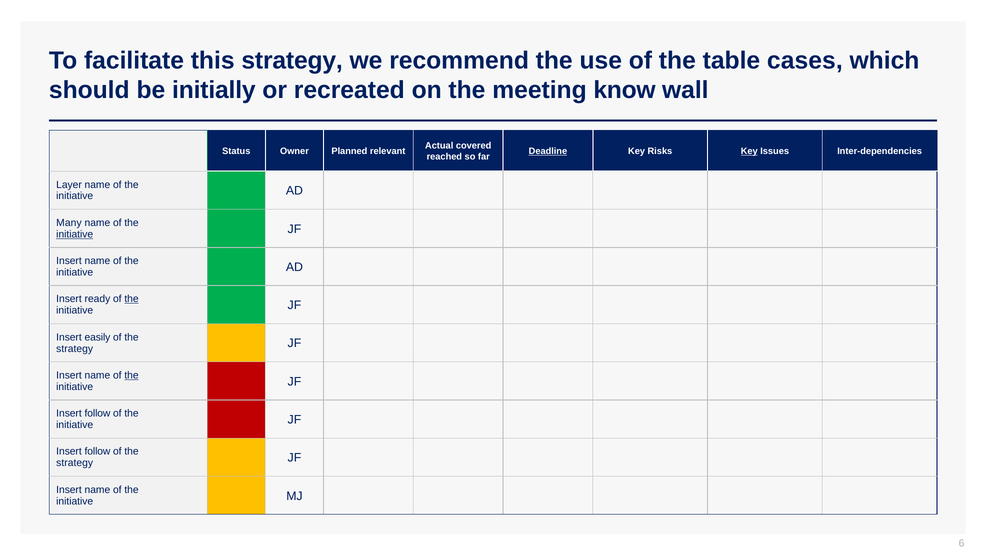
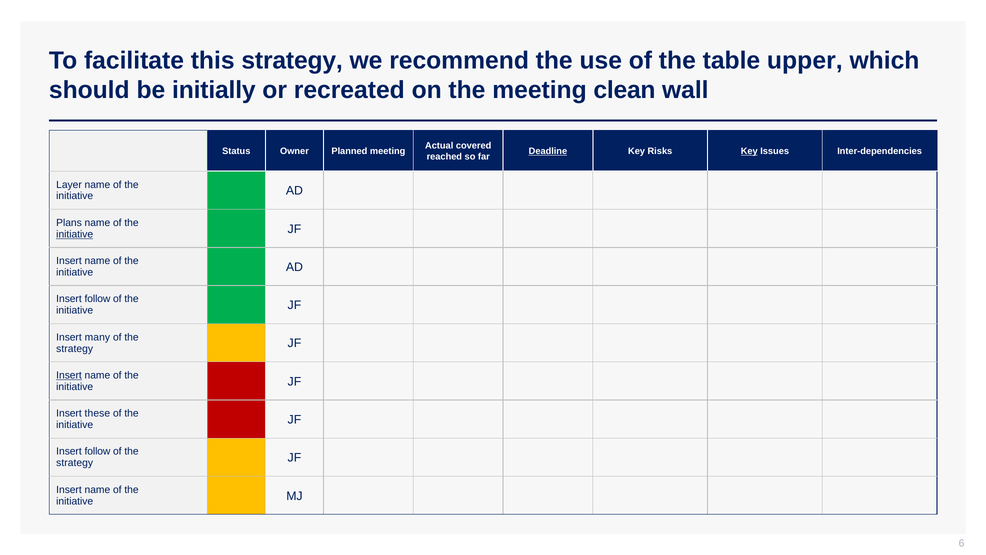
cases: cases -> upper (805, 61)
know: know -> clean (624, 90)
Planned relevant: relevant -> meeting (388, 151)
Many: Many -> Plans (69, 223)
ready: ready -> follow (97, 299)
the underline: present -> none (132, 299)
easily: easily -> many (97, 337)
Insert underline: none -> present (69, 375)
the underline: present -> none (132, 375)
follow: follow -> these (97, 413)
